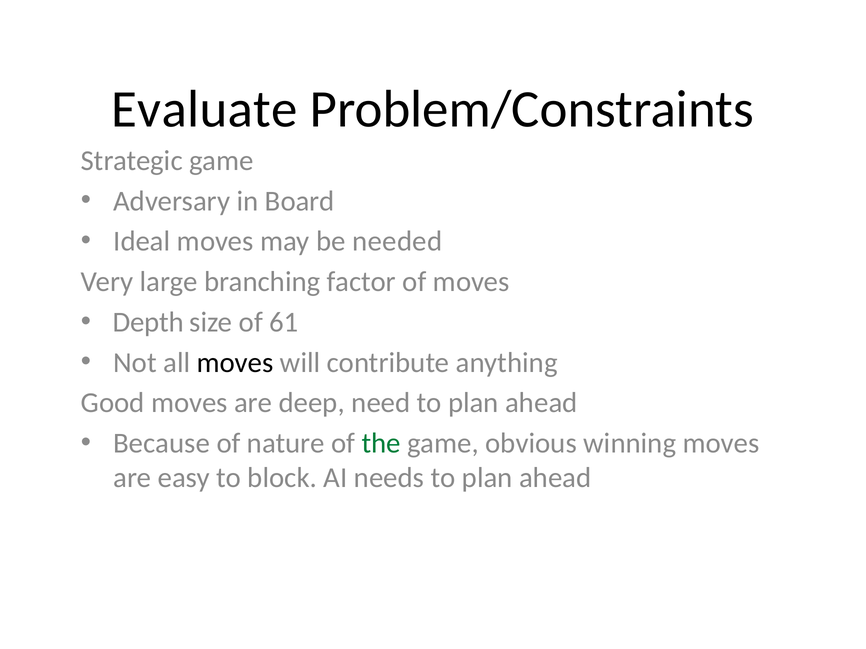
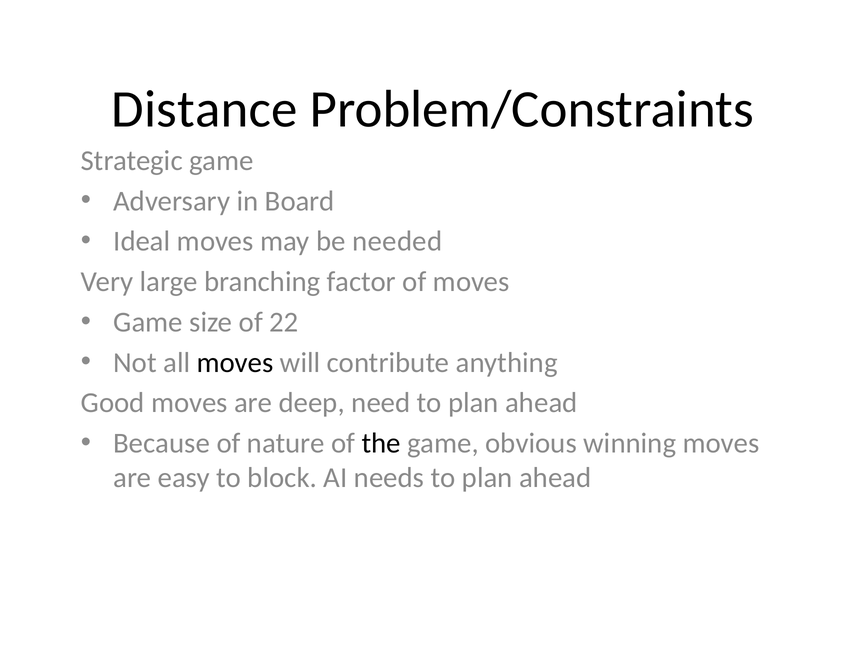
Evaluate: Evaluate -> Distance (204, 109)
Depth: Depth -> Game (148, 322)
61: 61 -> 22 (284, 322)
the colour: green -> black (381, 444)
